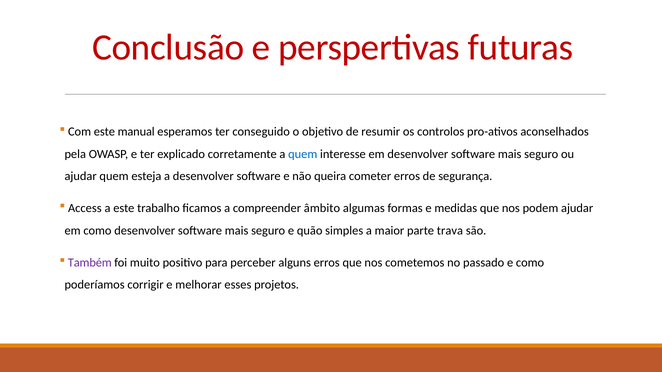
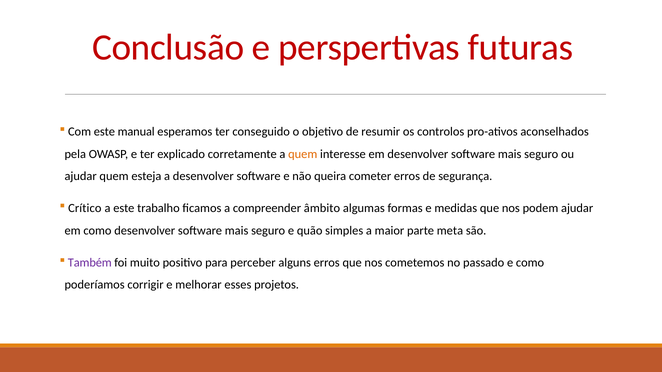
quem colour: blue -> orange (303, 154)
Access: Access -> Crítico (85, 208)
trava: trava -> meta (450, 231)
